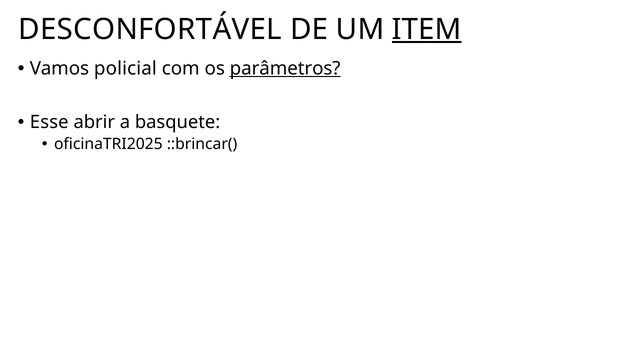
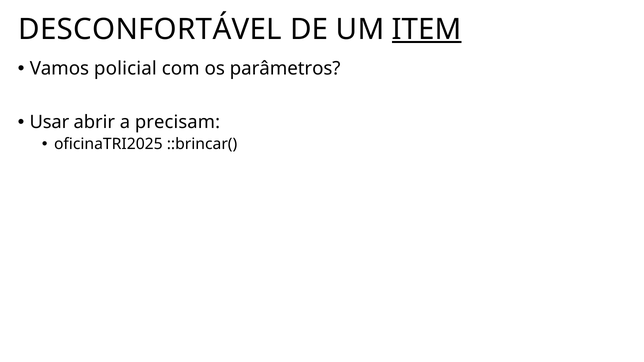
parâmetros underline: present -> none (285, 69)
Esse: Esse -> Usar (49, 122)
basquete: basquete -> precisam (177, 122)
